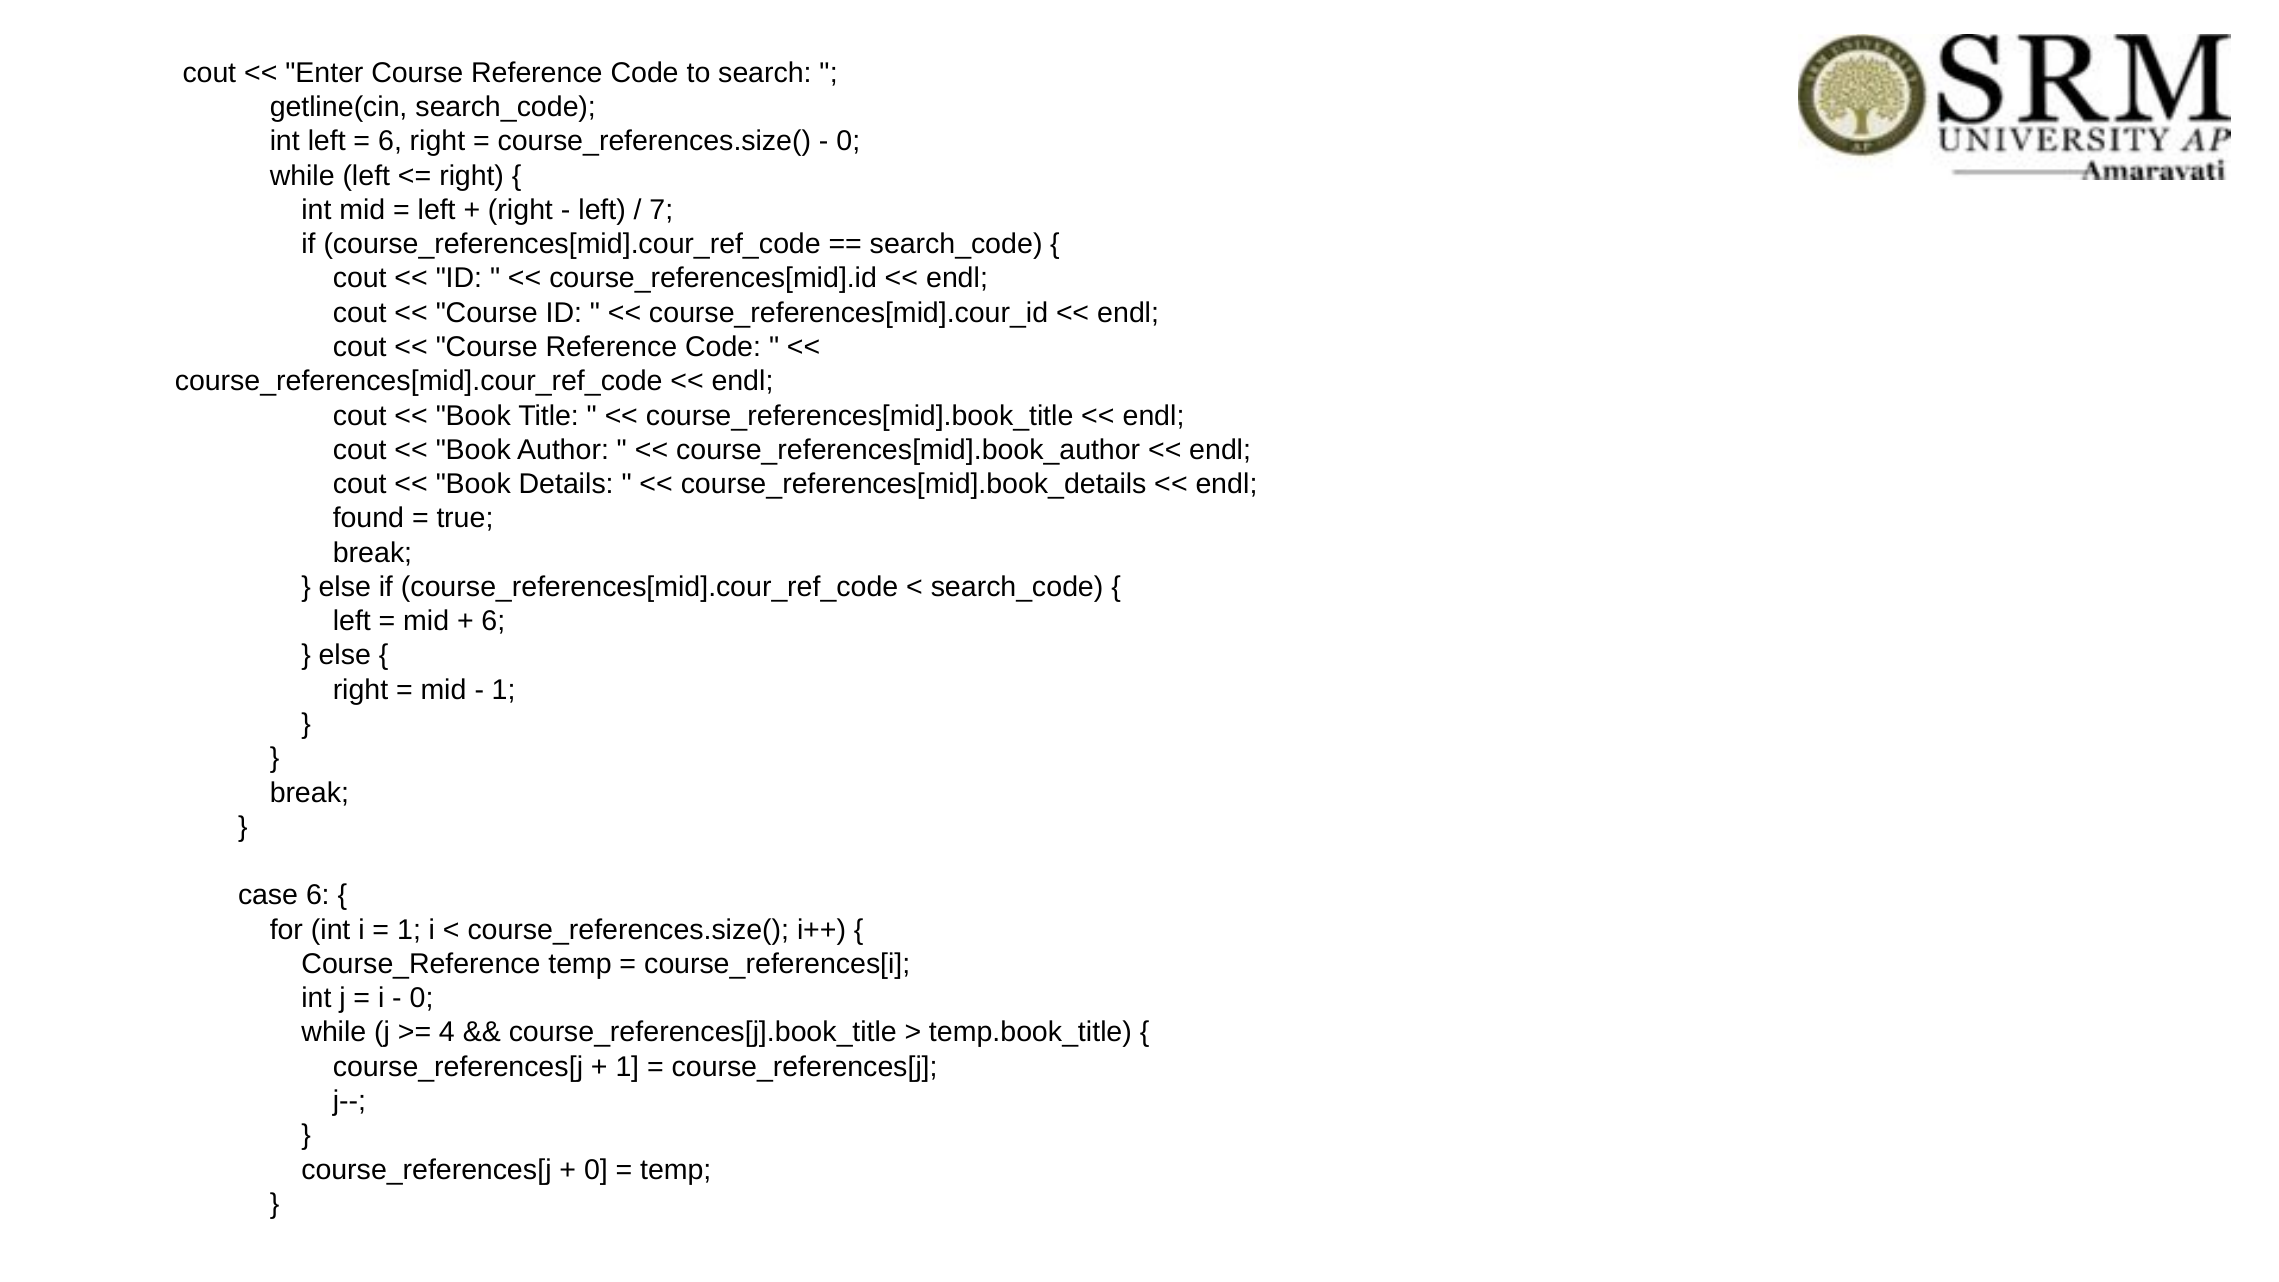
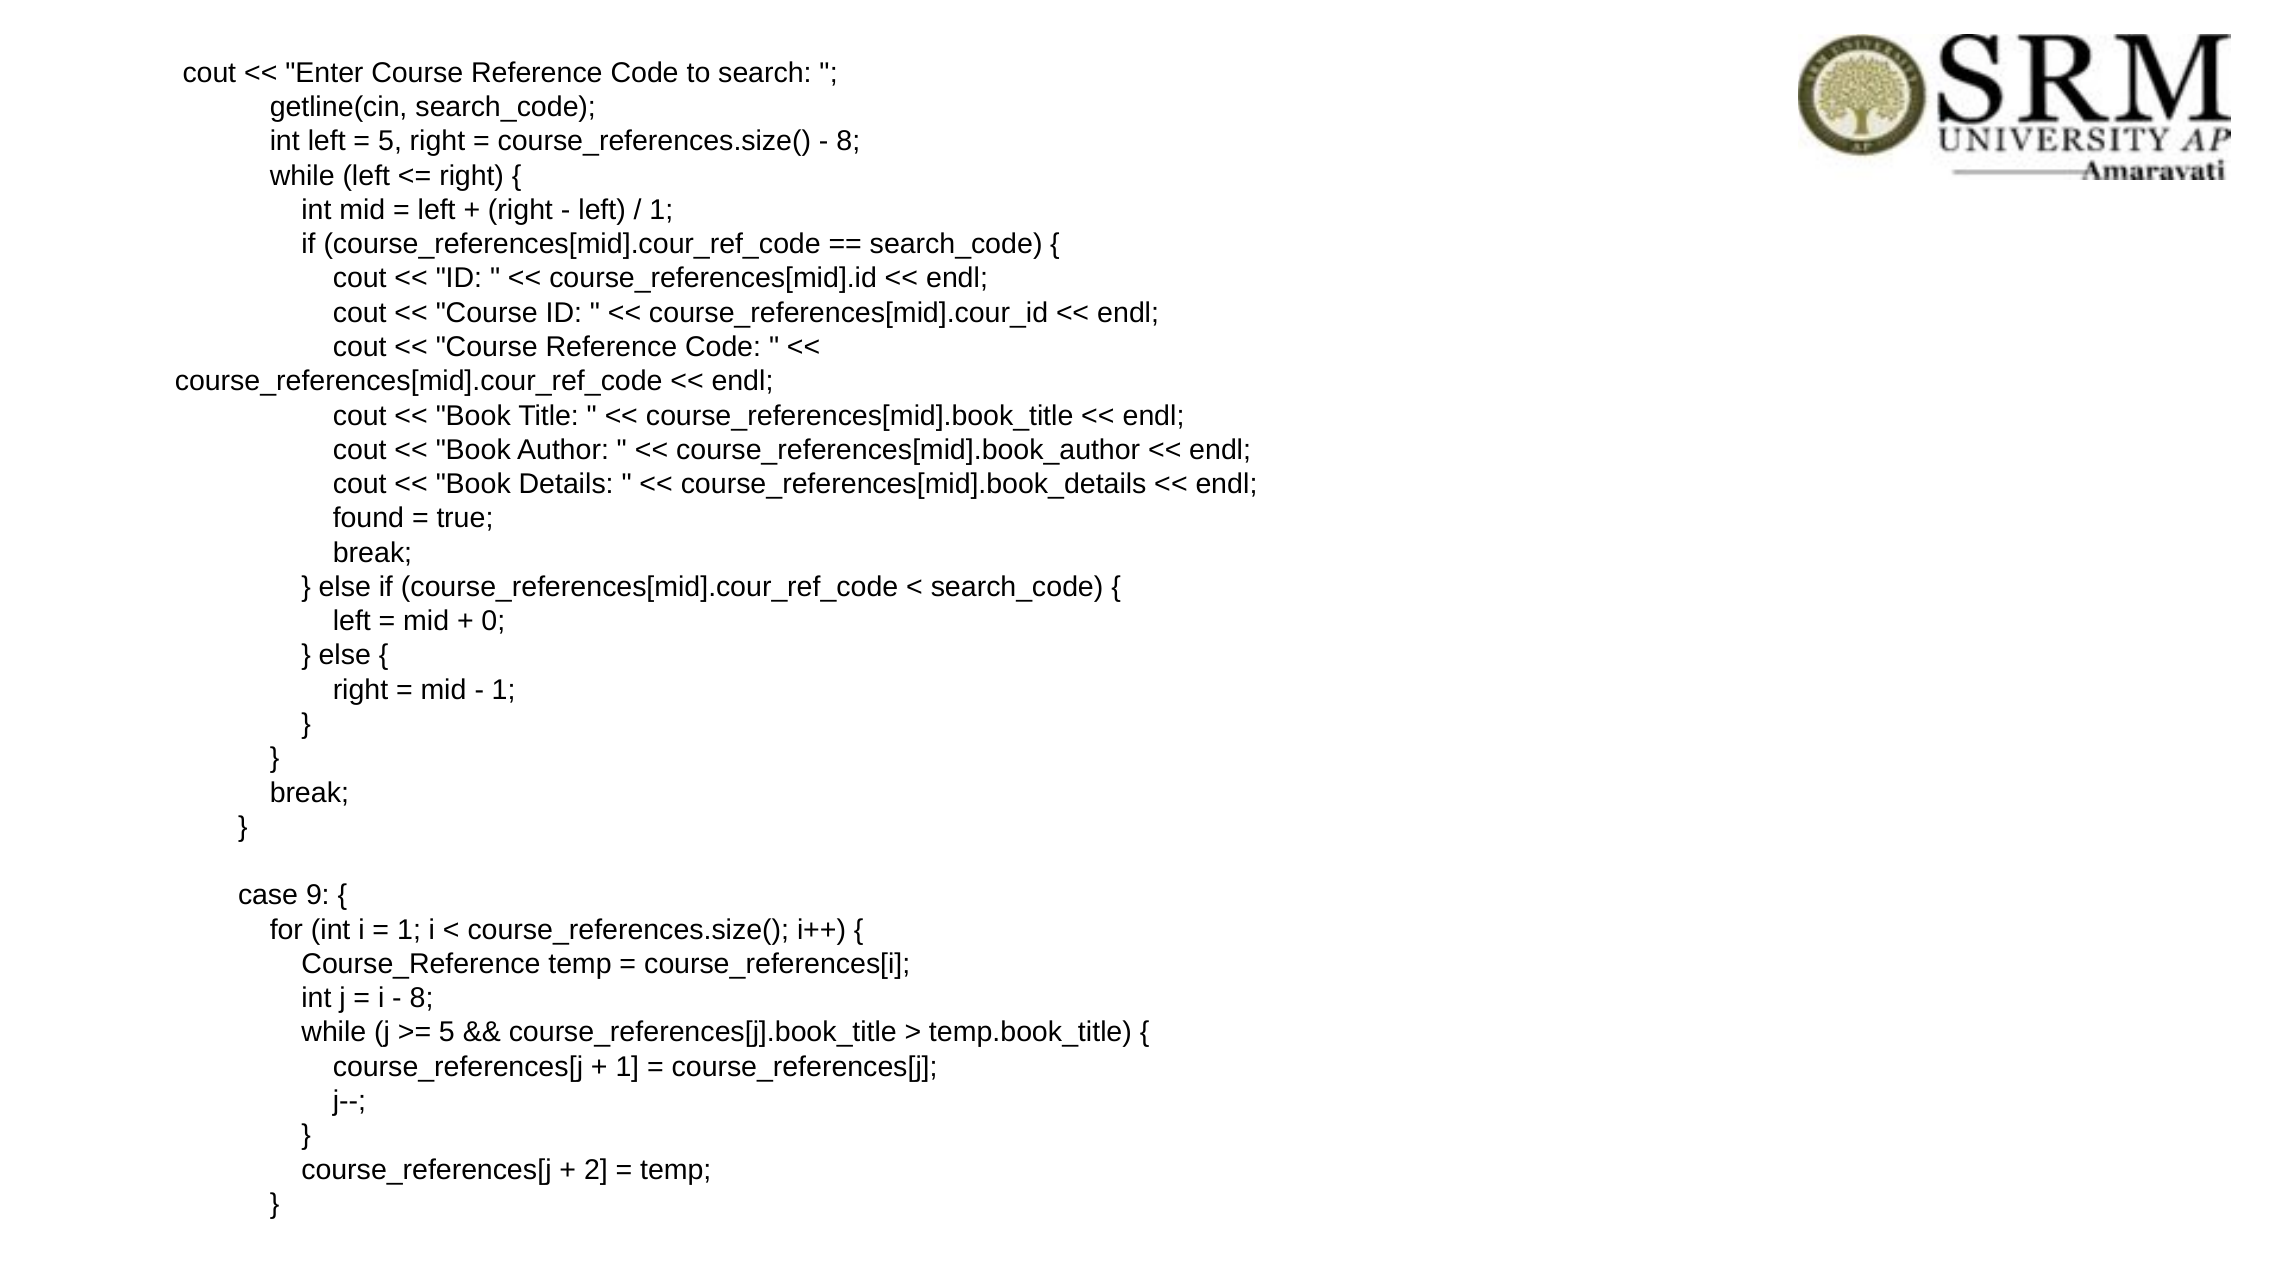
6: 6 -> 5 (390, 141)
0: 0 -> 8 (848, 141)
7: 7 -> 1 (661, 210)
6: 6 -> 0 (493, 621)
case 6: 6 -> 9 (318, 895)
0: 0 -> 8 (422, 998)
4: 4 -> 5 (447, 1033)
0: 0 -> 2 (596, 1170)
